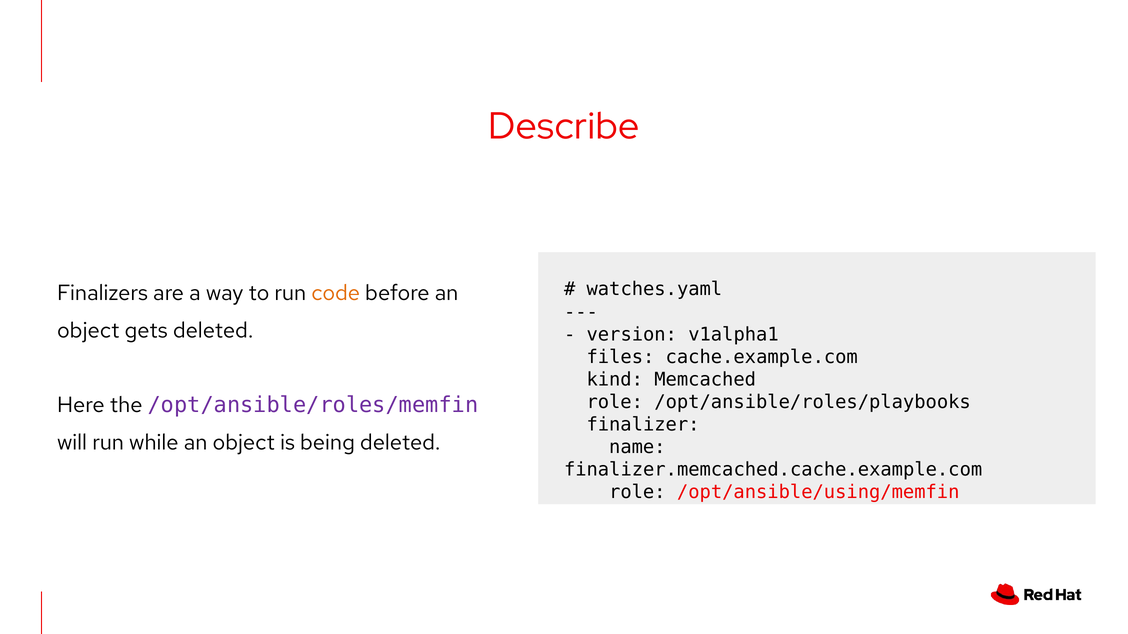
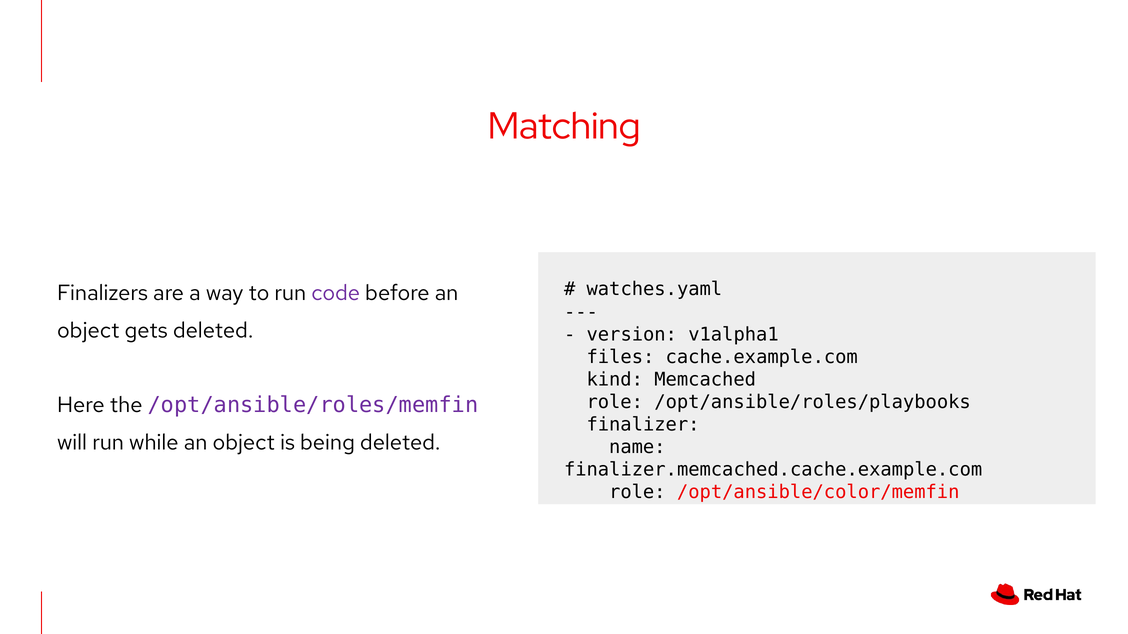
Describe: Describe -> Matching (564, 126)
code colour: orange -> purple (336, 293)
/opt/ansible/using/memfin: /opt/ansible/using/memfin -> /opt/ansible/color/memfin (818, 493)
